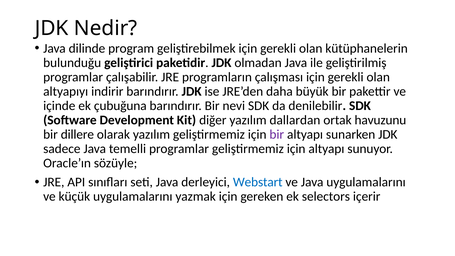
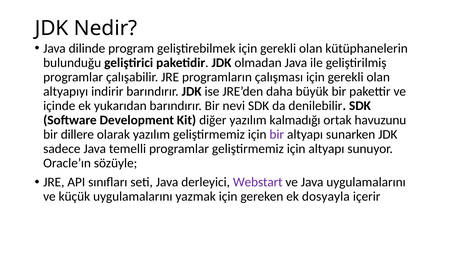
çubuğuna: çubuğuna -> yukarıdan (120, 106)
dallardan: dallardan -> kalmadığı (295, 120)
Webstart colour: blue -> purple (258, 182)
selectors: selectors -> dosyayla (326, 196)
